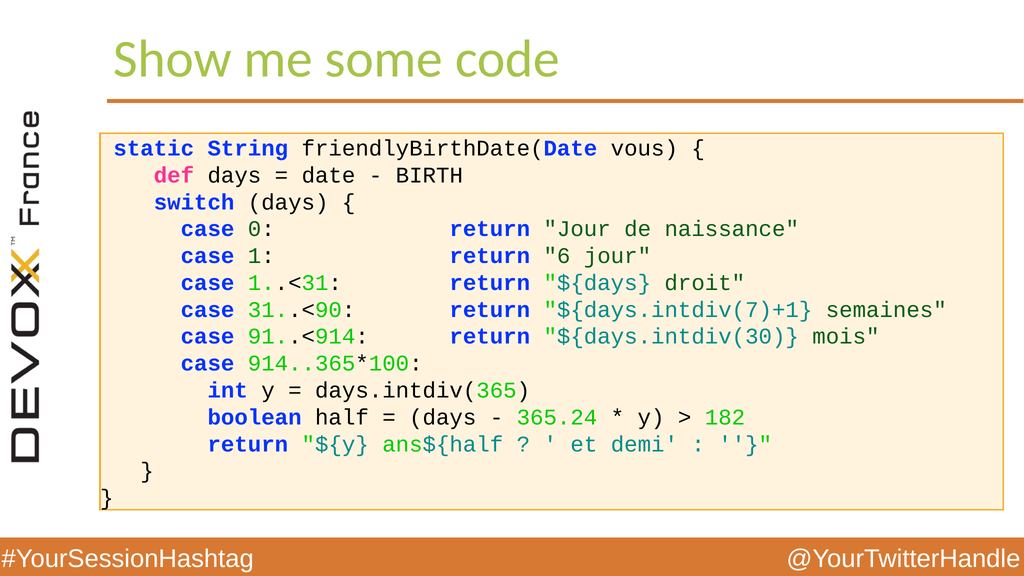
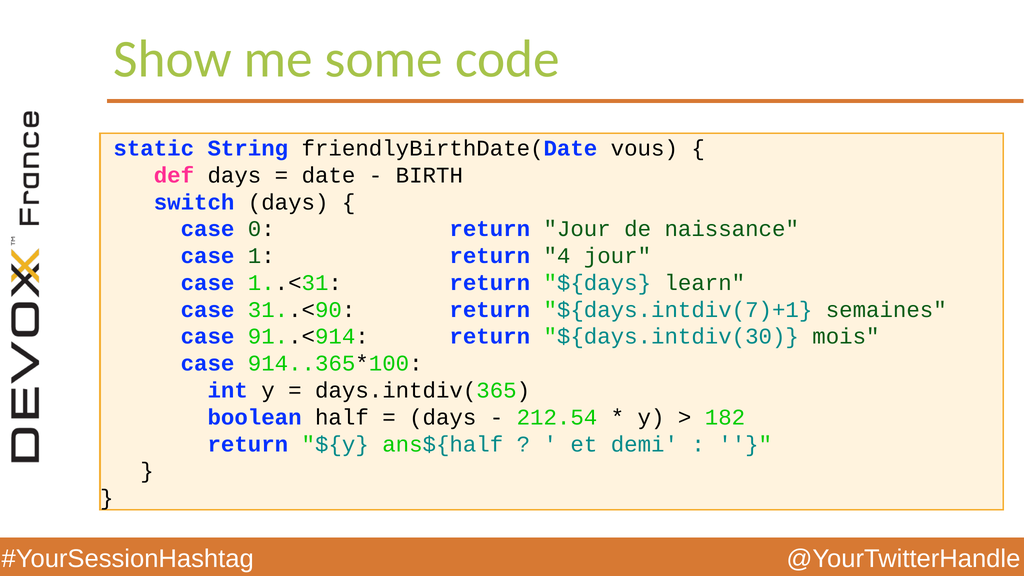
6: 6 -> 4 (557, 256)
droit: droit -> learn (705, 283)
365.24: 365.24 -> 212.54 (557, 417)
